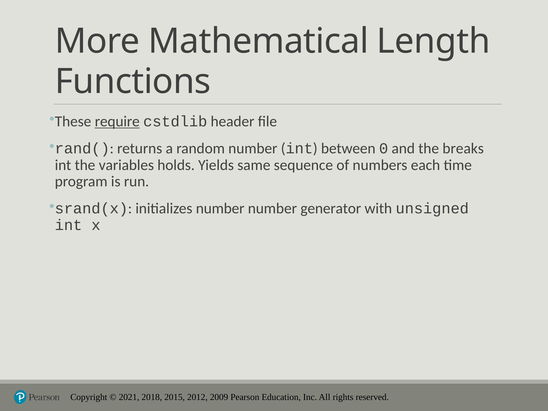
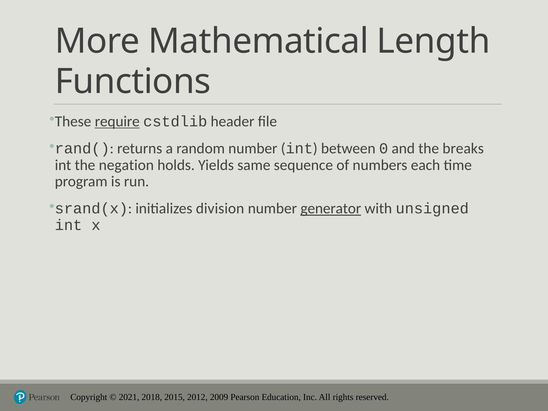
variables: variables -> negation (126, 165)
initializes number: number -> division (220, 209)
generator underline: none -> present (331, 209)
